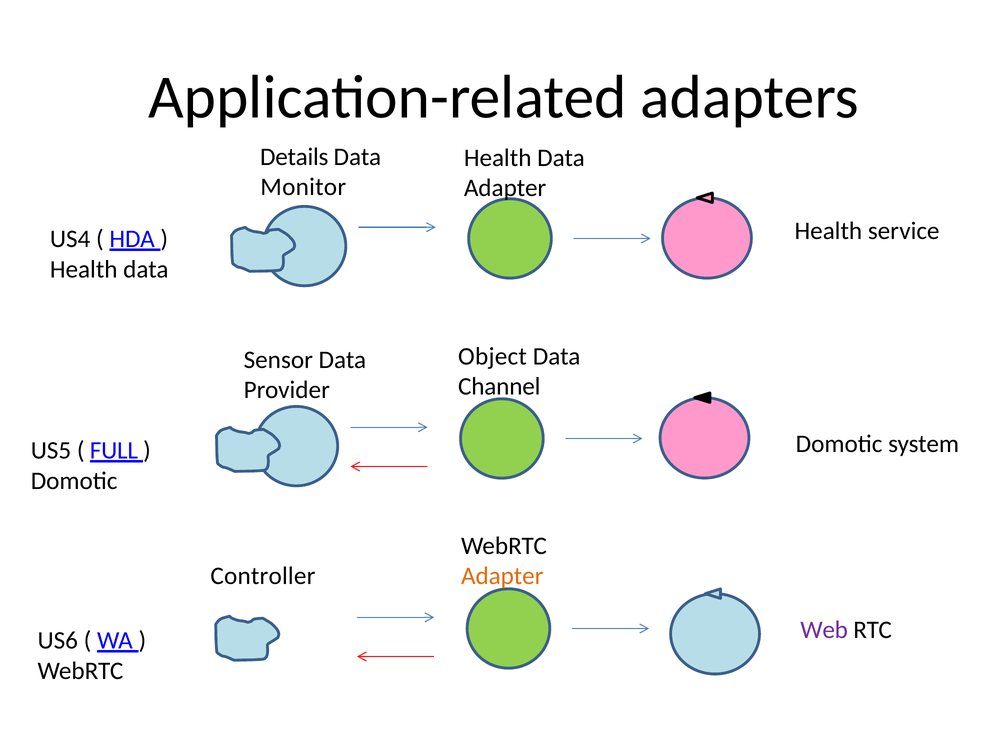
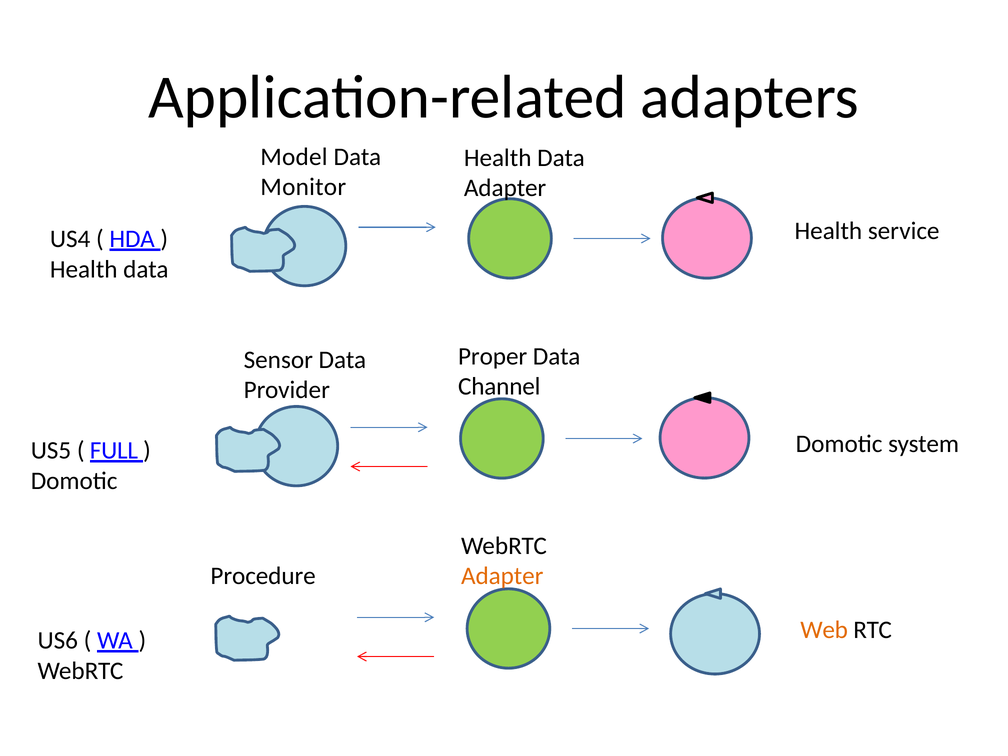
Details: Details -> Model (294, 157)
Object: Object -> Proper (493, 356)
Controller: Controller -> Procedure (263, 576)
Web colour: purple -> orange (824, 630)
